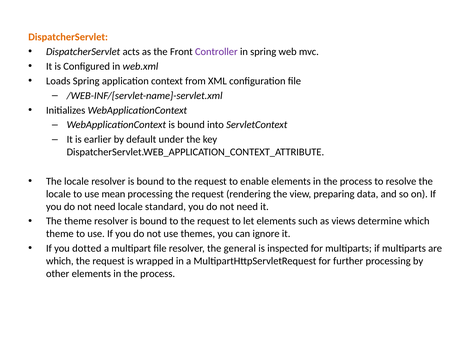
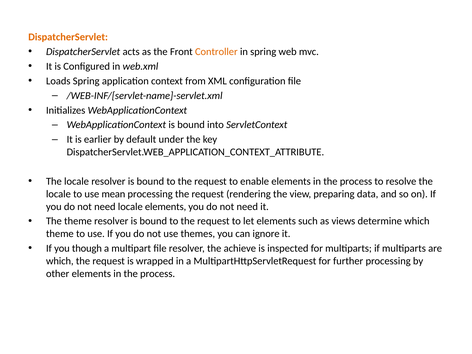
Controller colour: purple -> orange (216, 52)
locale standard: standard -> elements (166, 207)
dotted: dotted -> though (87, 248)
general: general -> achieve (240, 248)
